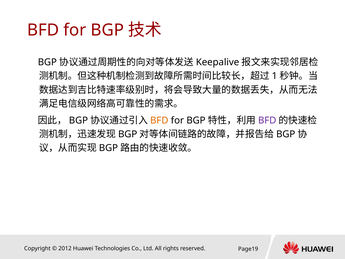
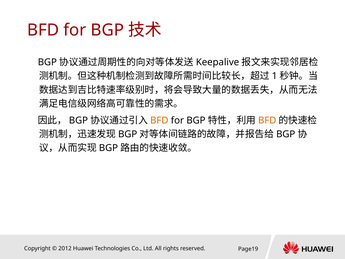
BFD colour: purple -> orange (267, 120)
